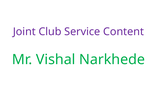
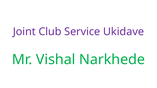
Content: Content -> Ukidave (124, 32)
